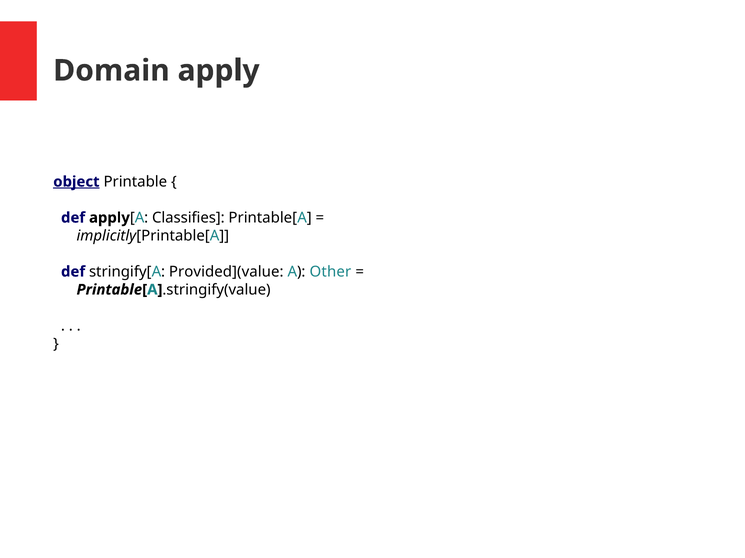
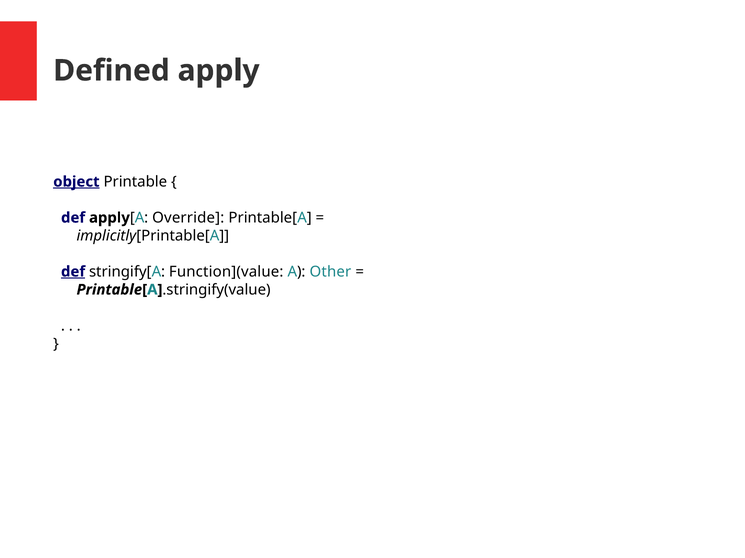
Domain: Domain -> Defined (111, 71)
Classifies: Classifies -> Override (188, 218)
def underline: none -> present (73, 272)
Provided](value: Provided](value -> Function](value (226, 272)
